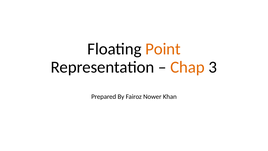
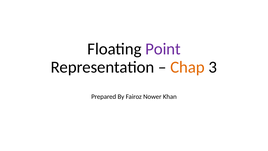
Point colour: orange -> purple (163, 49)
